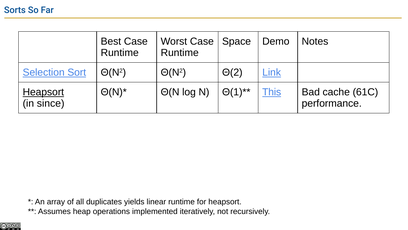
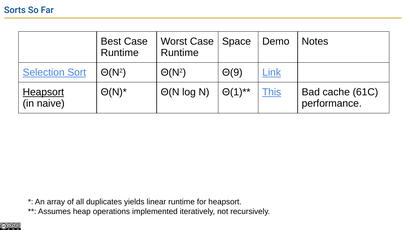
Θ(2: Θ(2 -> Θ(9 (232, 72)
since: since -> naive (51, 103)
